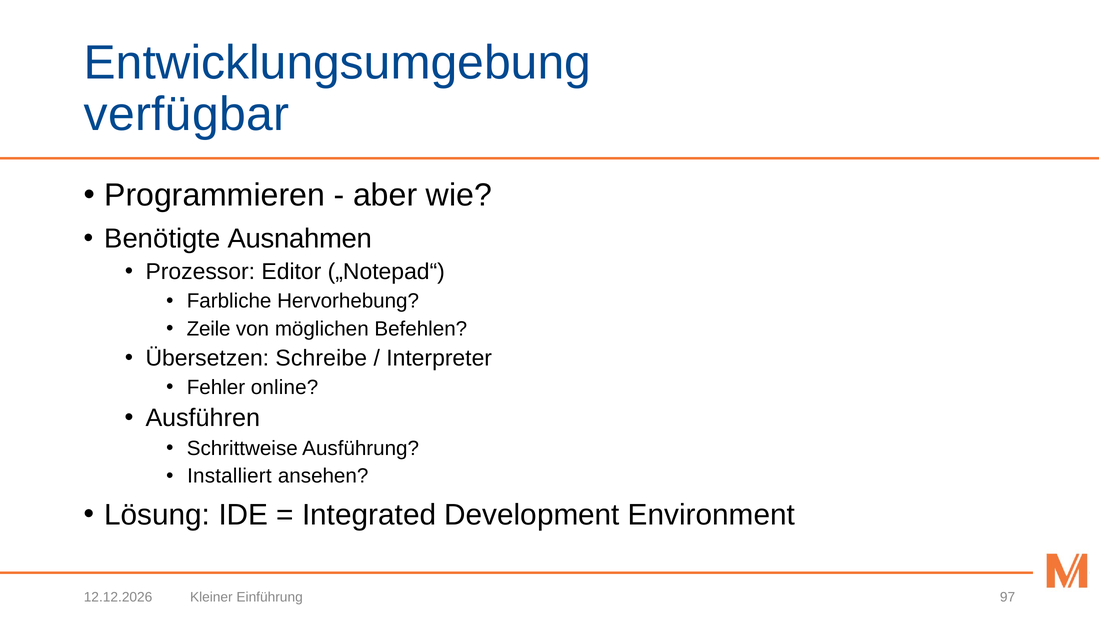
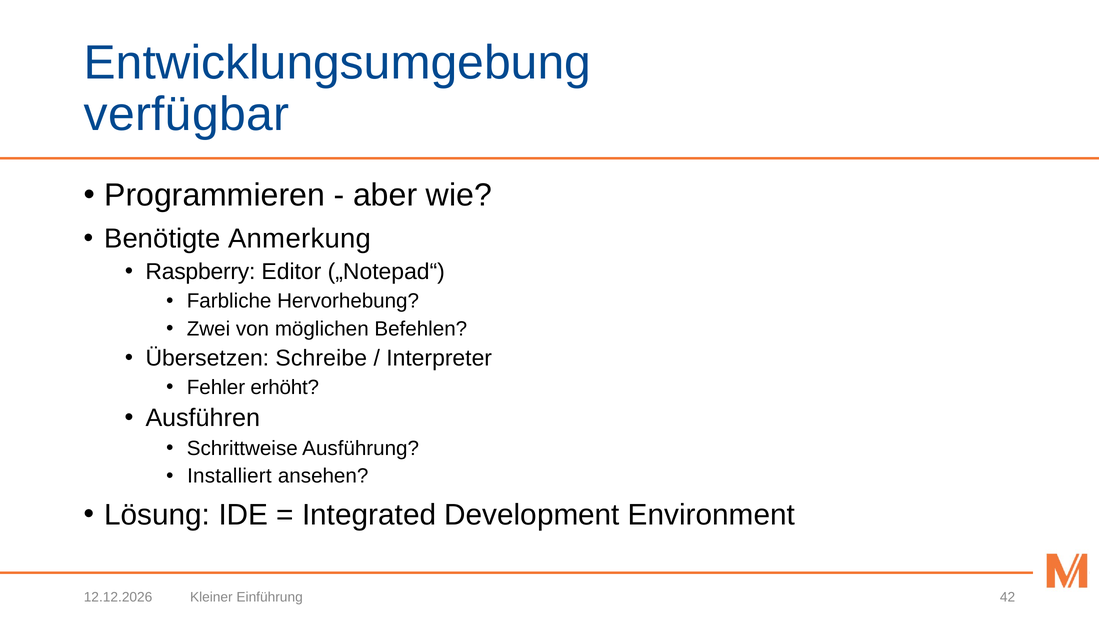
Ausnahmen: Ausnahmen -> Anmerkung (300, 239)
Prozessor: Prozessor -> Raspberry (200, 272)
Zeile: Zeile -> Zwei (209, 329)
online: online -> erhöht (285, 388)
97: 97 -> 42 (1008, 597)
